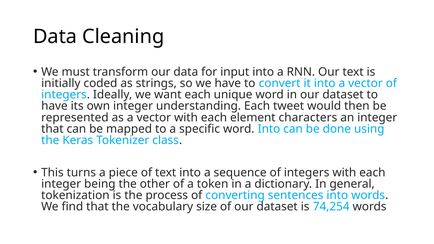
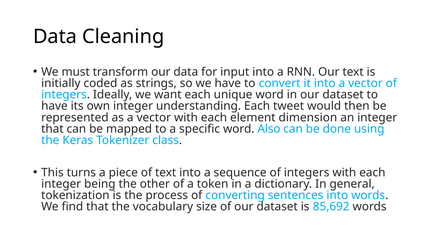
characters: characters -> dimension (308, 118)
word Into: Into -> Also (269, 129)
74,254: 74,254 -> 85,692 (331, 207)
